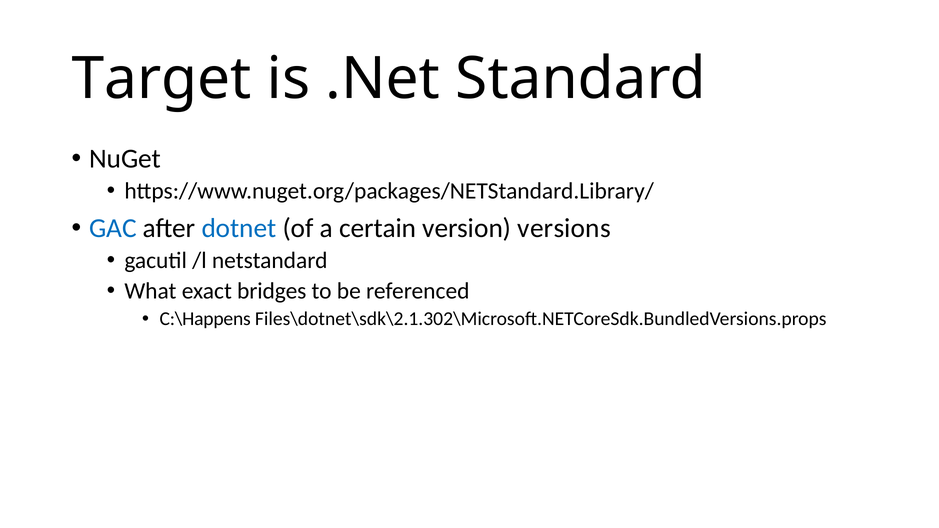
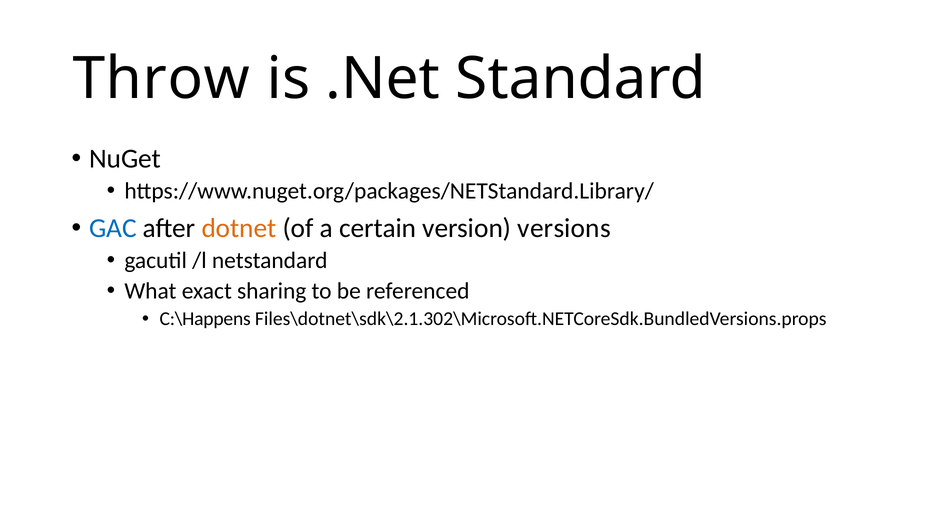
Target: Target -> Throw (161, 79)
dotnet colour: blue -> orange (239, 228)
bridges: bridges -> sharing (272, 291)
